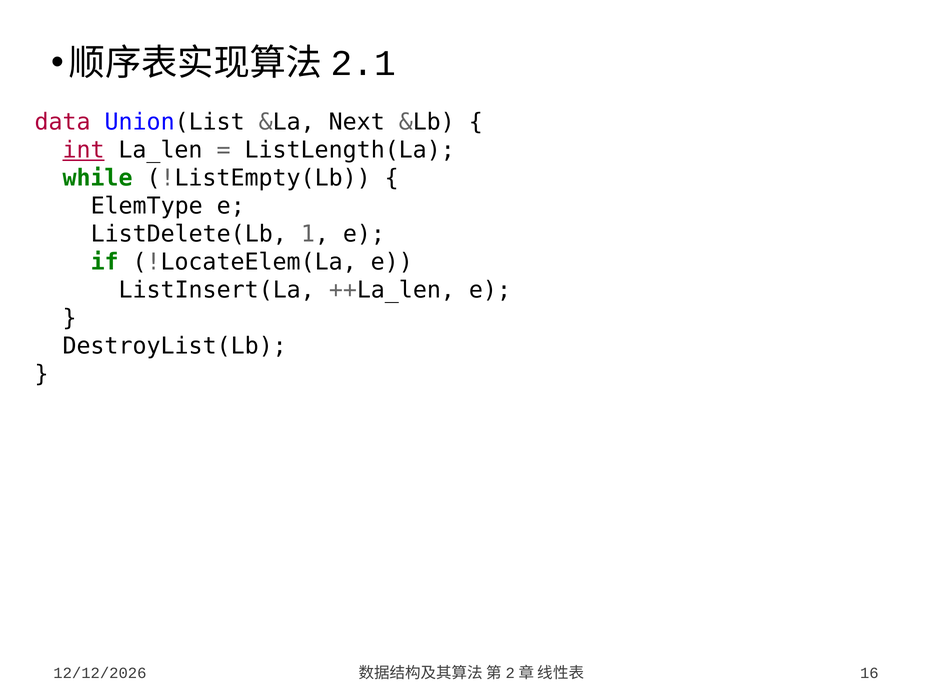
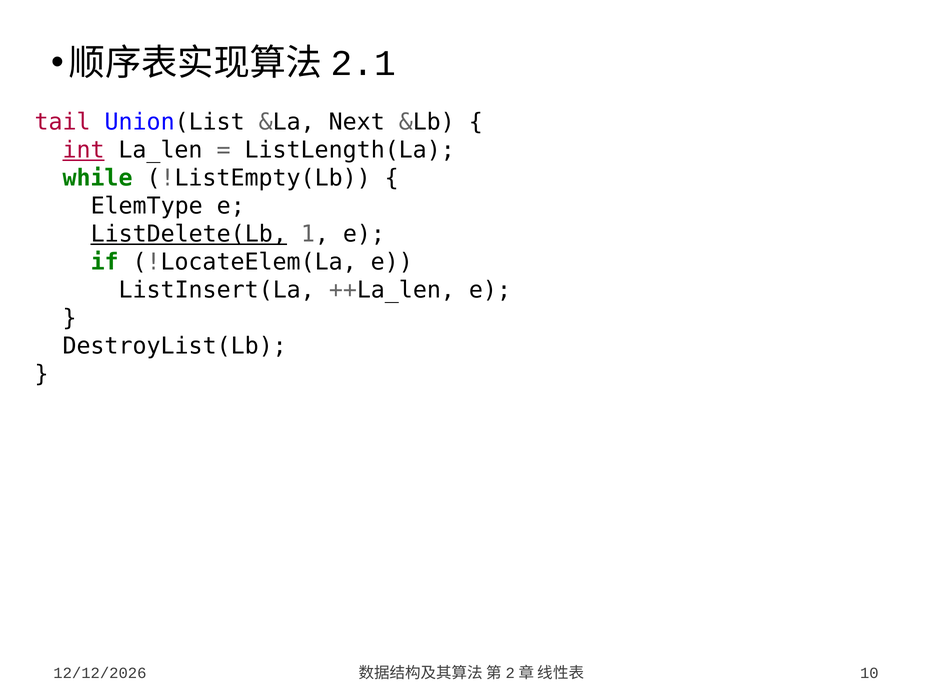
data: data -> tail (63, 122)
ListDelete(Lb underline: none -> present (189, 234)
16: 16 -> 10 (869, 673)
